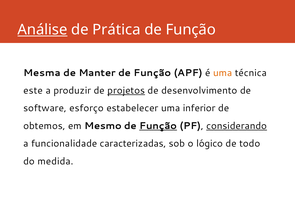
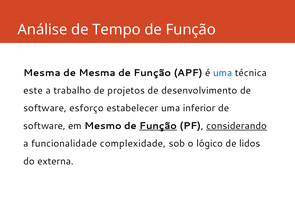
Análise underline: present -> none (42, 30)
Prática: Prática -> Tempo (116, 30)
de Manter: Manter -> Mesma (97, 73)
uma colour: orange -> blue (223, 73)
produzir: produzir -> trabalho (72, 91)
projetos underline: present -> none (126, 91)
obtemos: obtemos -> software (44, 126)
caracterizadas: caracterizadas -> complexidade (133, 144)
todo: todo -> lidos (250, 144)
medida: medida -> externa (56, 161)
